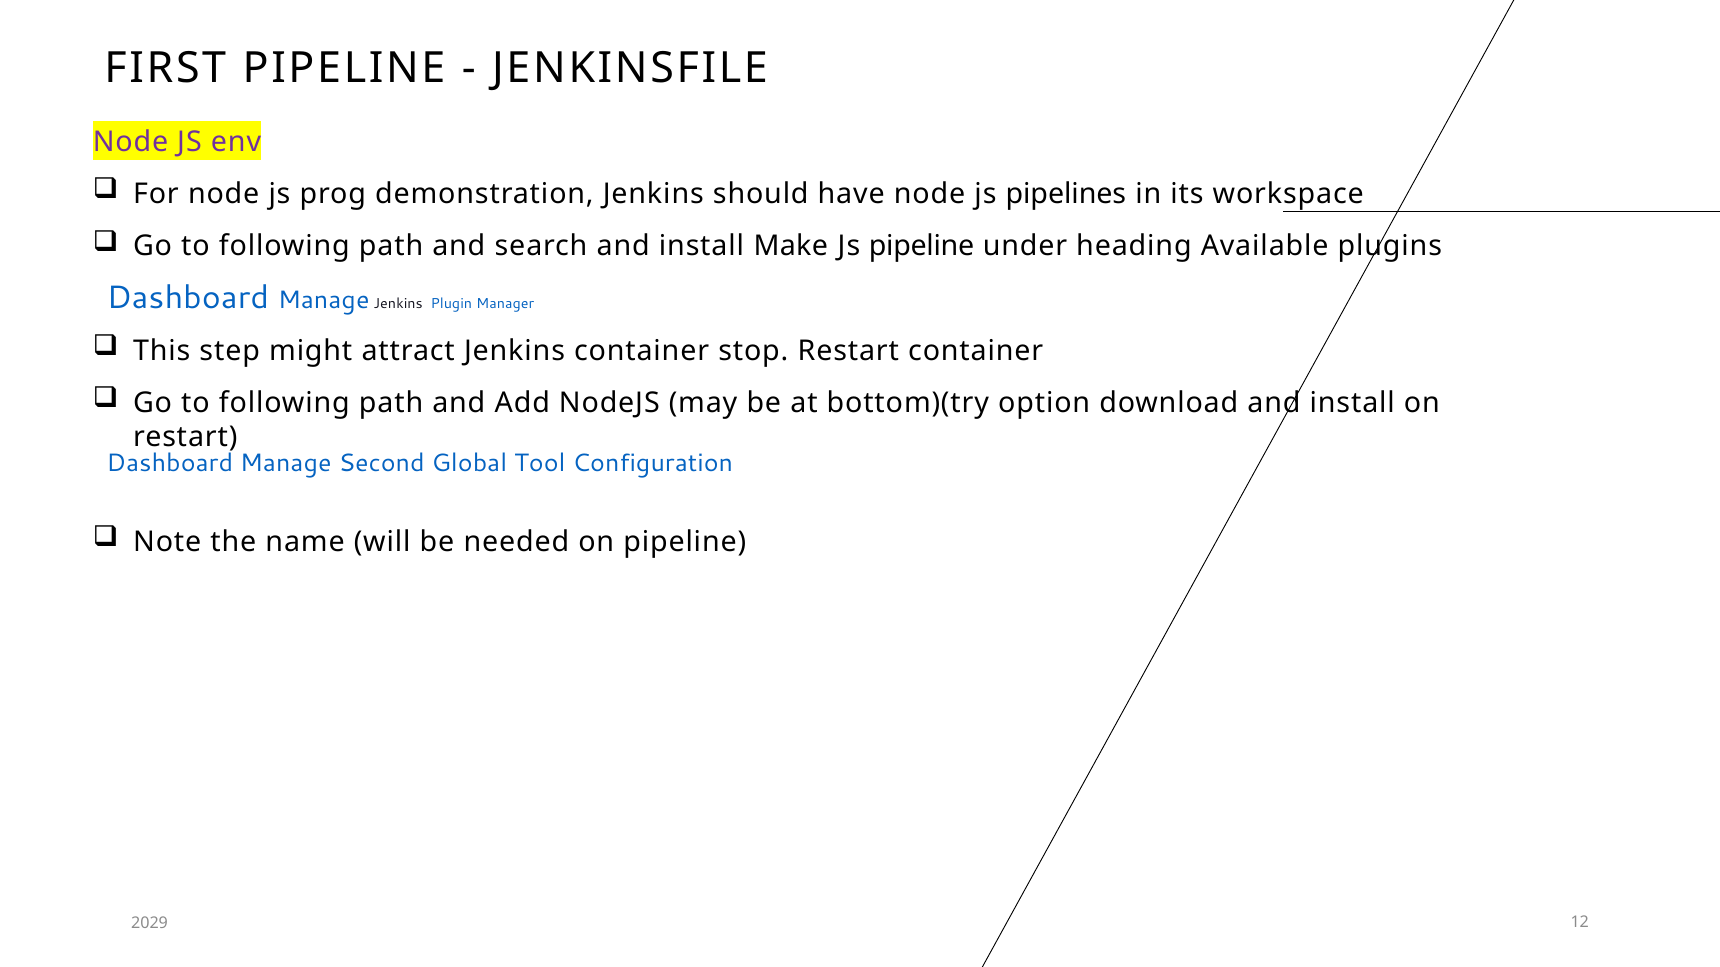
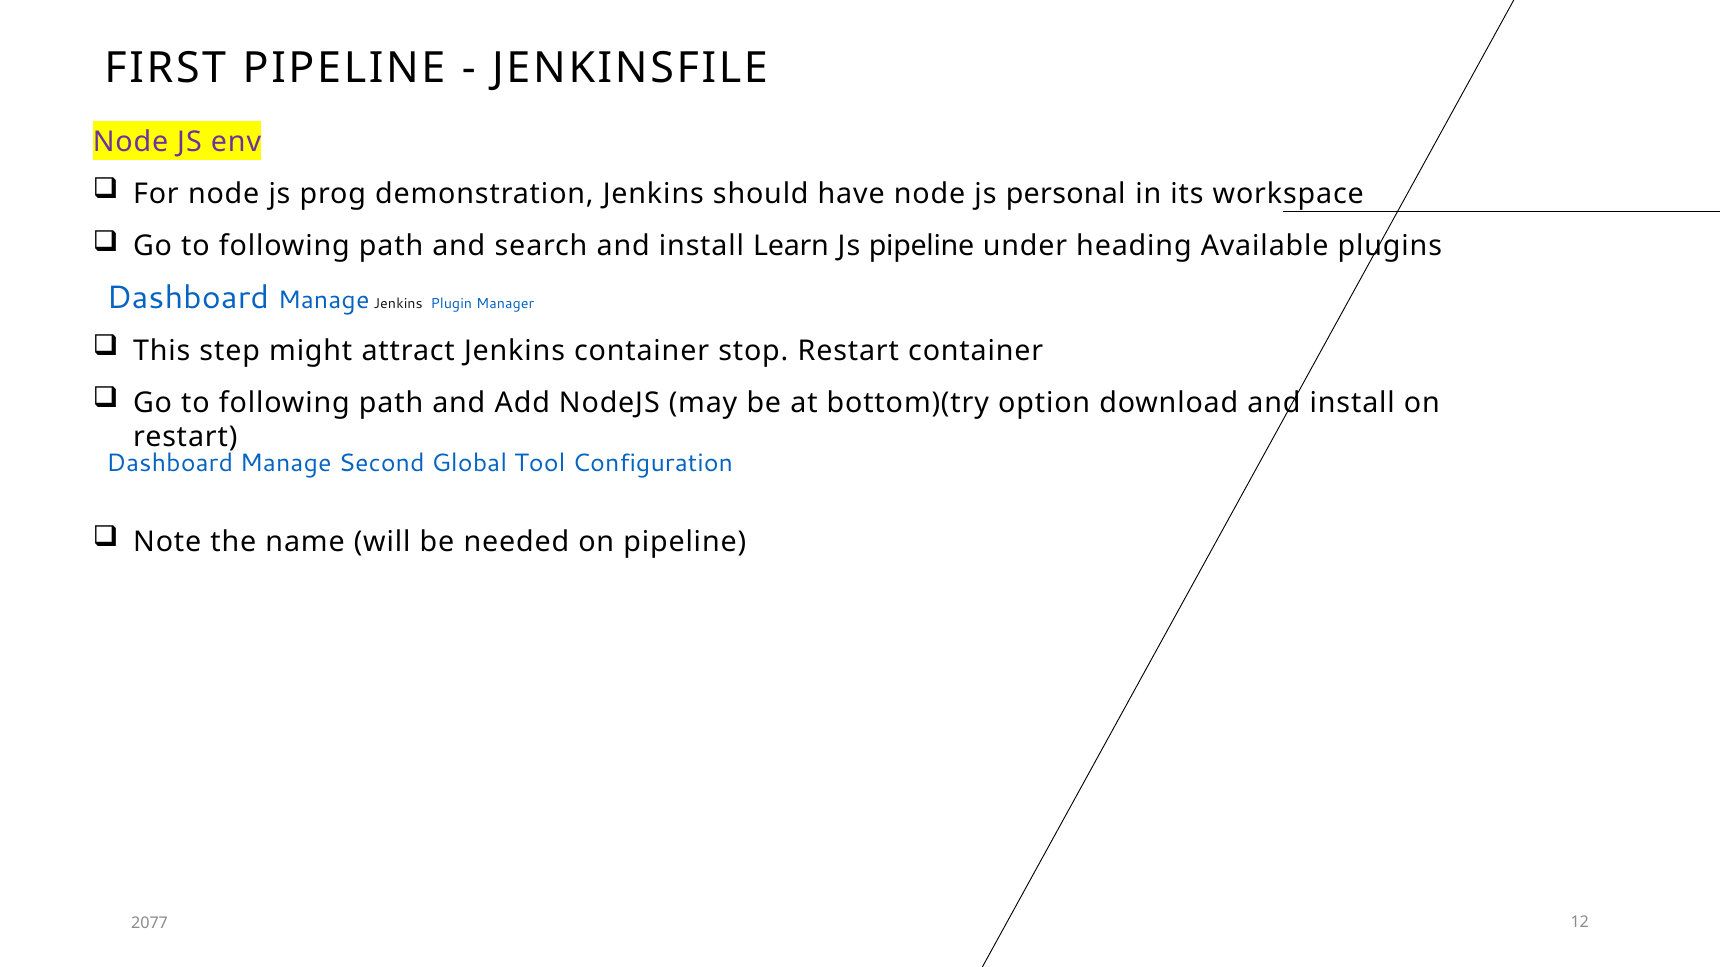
pipelines: pipelines -> personal (1066, 194)
Make: Make -> Learn (791, 246)
2029: 2029 -> 2077 (150, 924)
